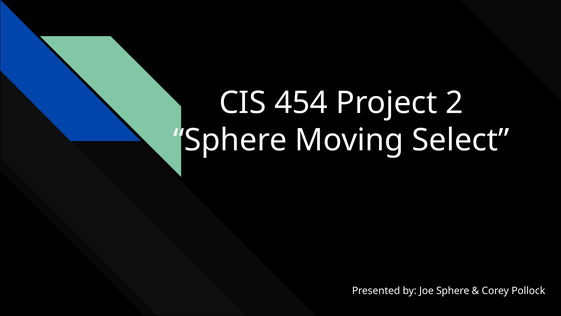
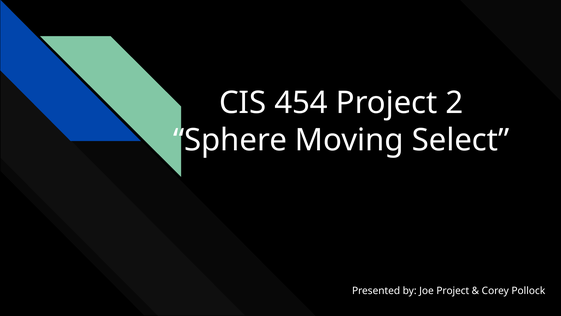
Joe Sphere: Sphere -> Project (453, 290)
